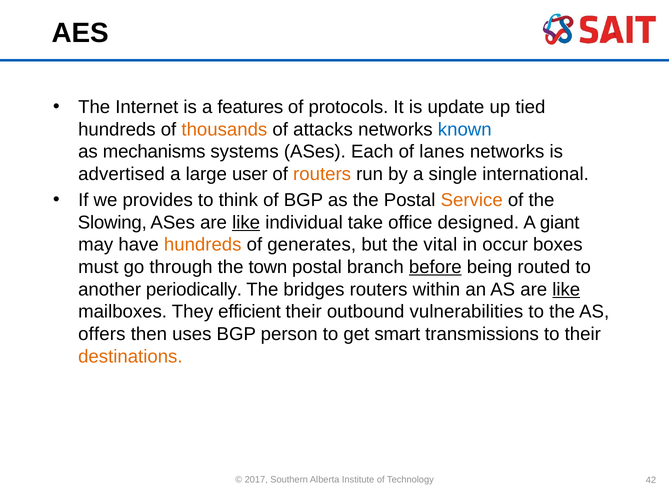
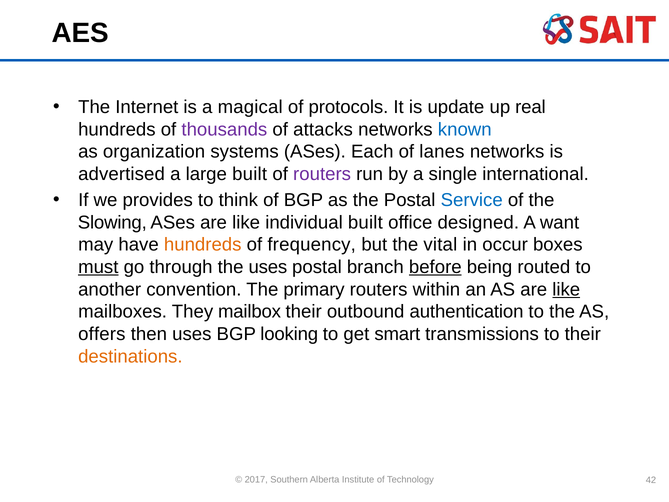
features: features -> magical (250, 107)
tied: tied -> real (530, 107)
thousands colour: orange -> purple (224, 129)
mechanisms: mechanisms -> organization (154, 152)
large user: user -> built (250, 174)
routers colour: orange -> purple (322, 174)
Service colour: orange -> blue (472, 200)
like underline: present -> none (246, 222)
individual take: take -> built (365, 222)
giant: giant -> want (560, 222)
generates: generates -> frequency (312, 245)
must underline: none -> present (98, 267)
the town: town -> uses (268, 267)
periodically: periodically -> convention (194, 289)
bridges: bridges -> primary (314, 289)
efficient: efficient -> mailbox (250, 312)
vulnerabilities: vulnerabilities -> authentication (467, 312)
person: person -> looking (289, 334)
